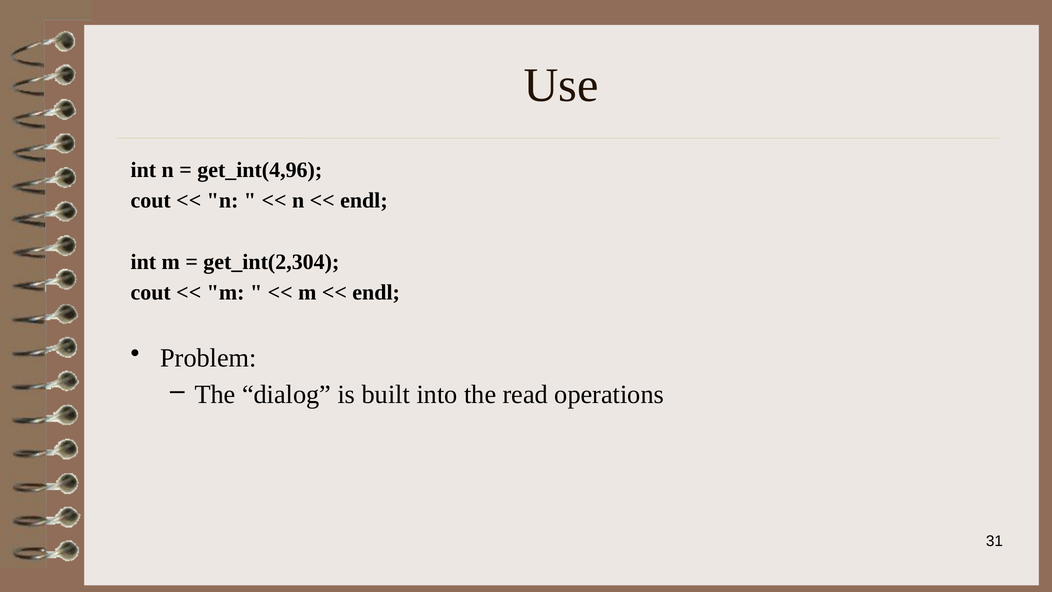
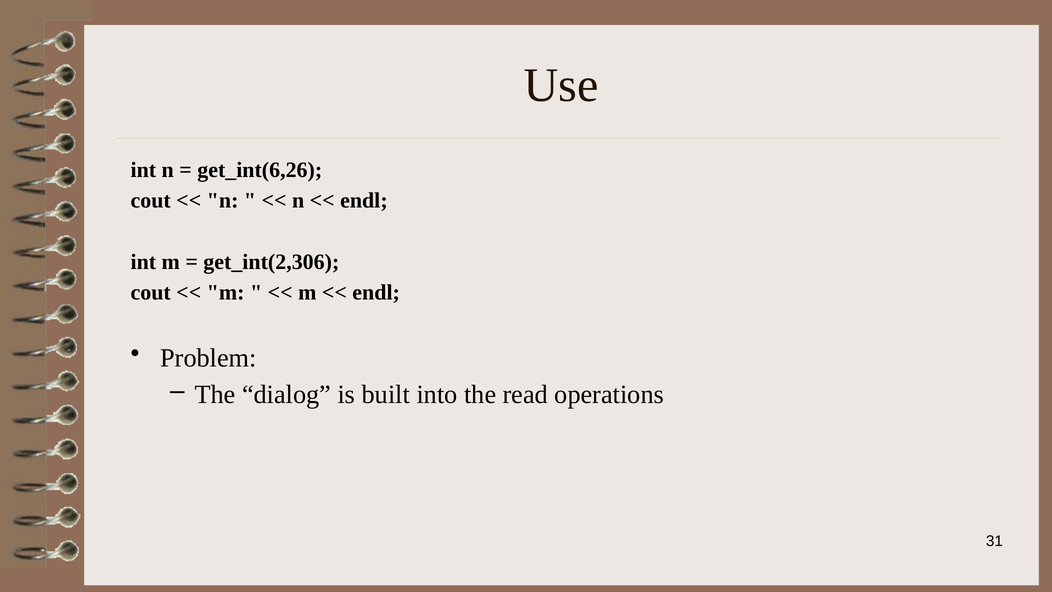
get_int(4,96: get_int(4,96 -> get_int(6,26 (260, 170)
get_int(2,304: get_int(2,304 -> get_int(2,306 (271, 262)
